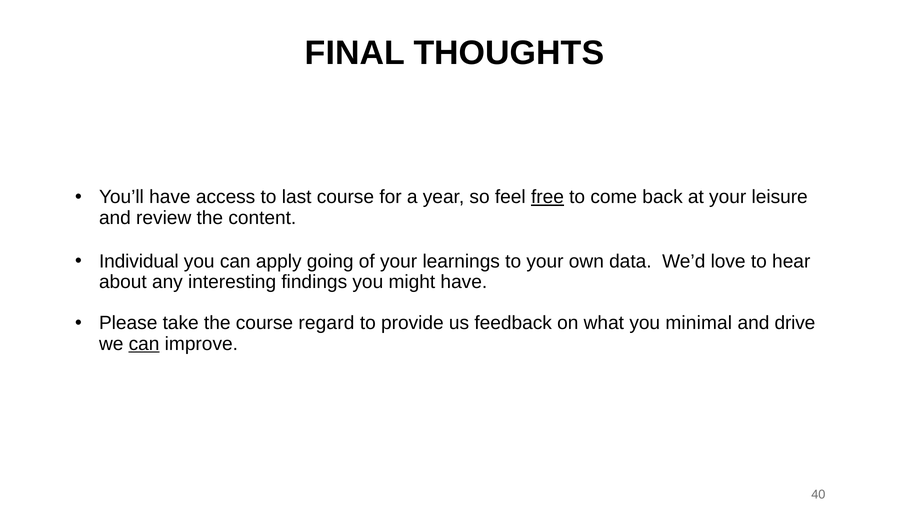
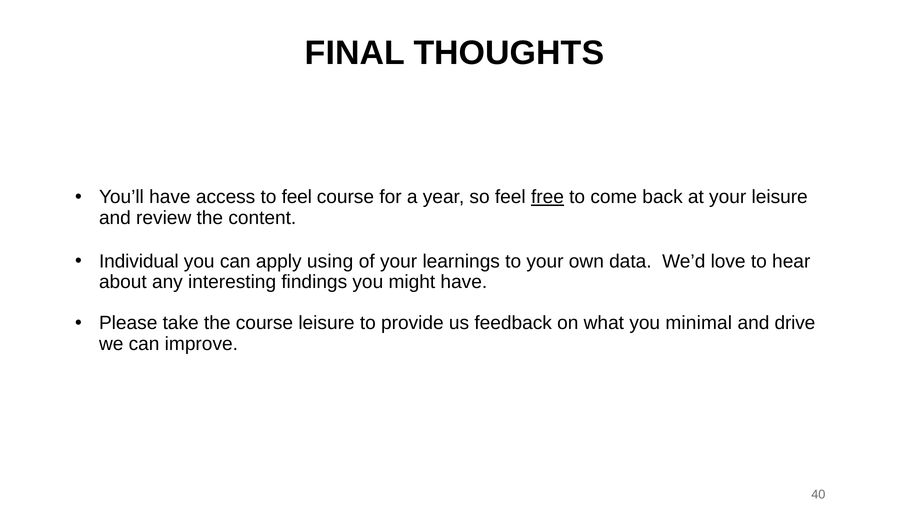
to last: last -> feel (297, 197)
going: going -> using (330, 261)
course regard: regard -> leisure (326, 323)
can underline: present -> none (144, 344)
